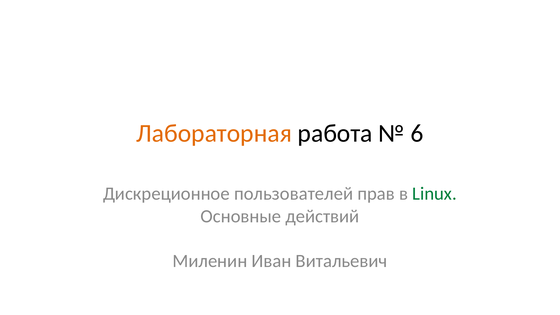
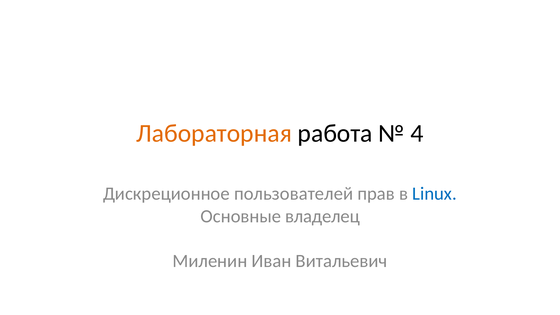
6: 6 -> 4 (417, 133)
Linux colour: green -> blue (435, 194)
действий: действий -> владелец (323, 216)
